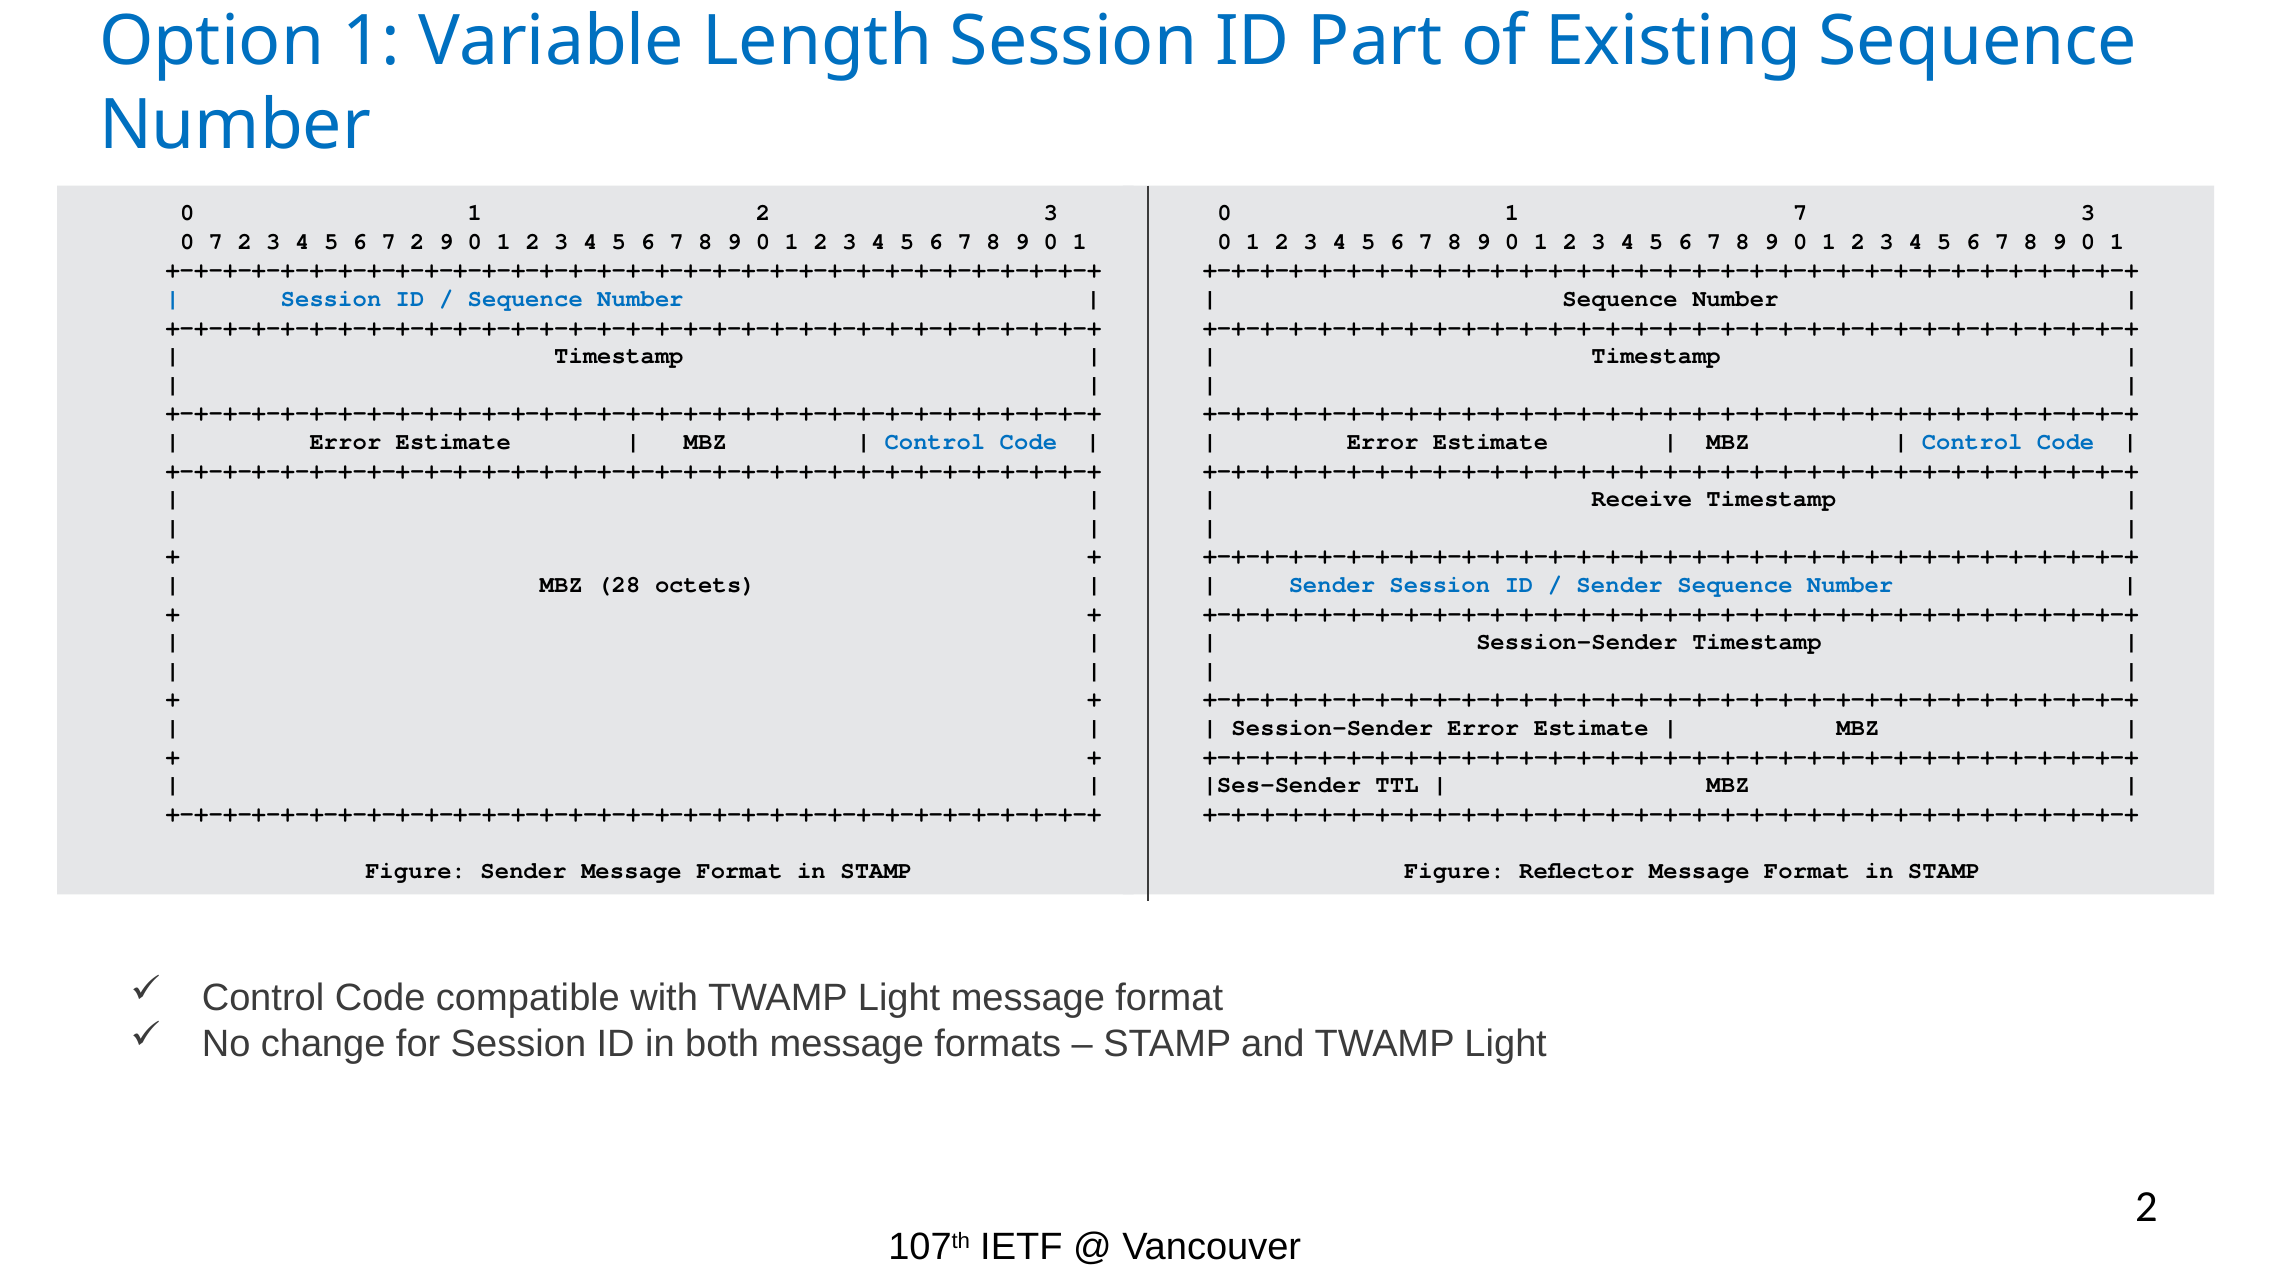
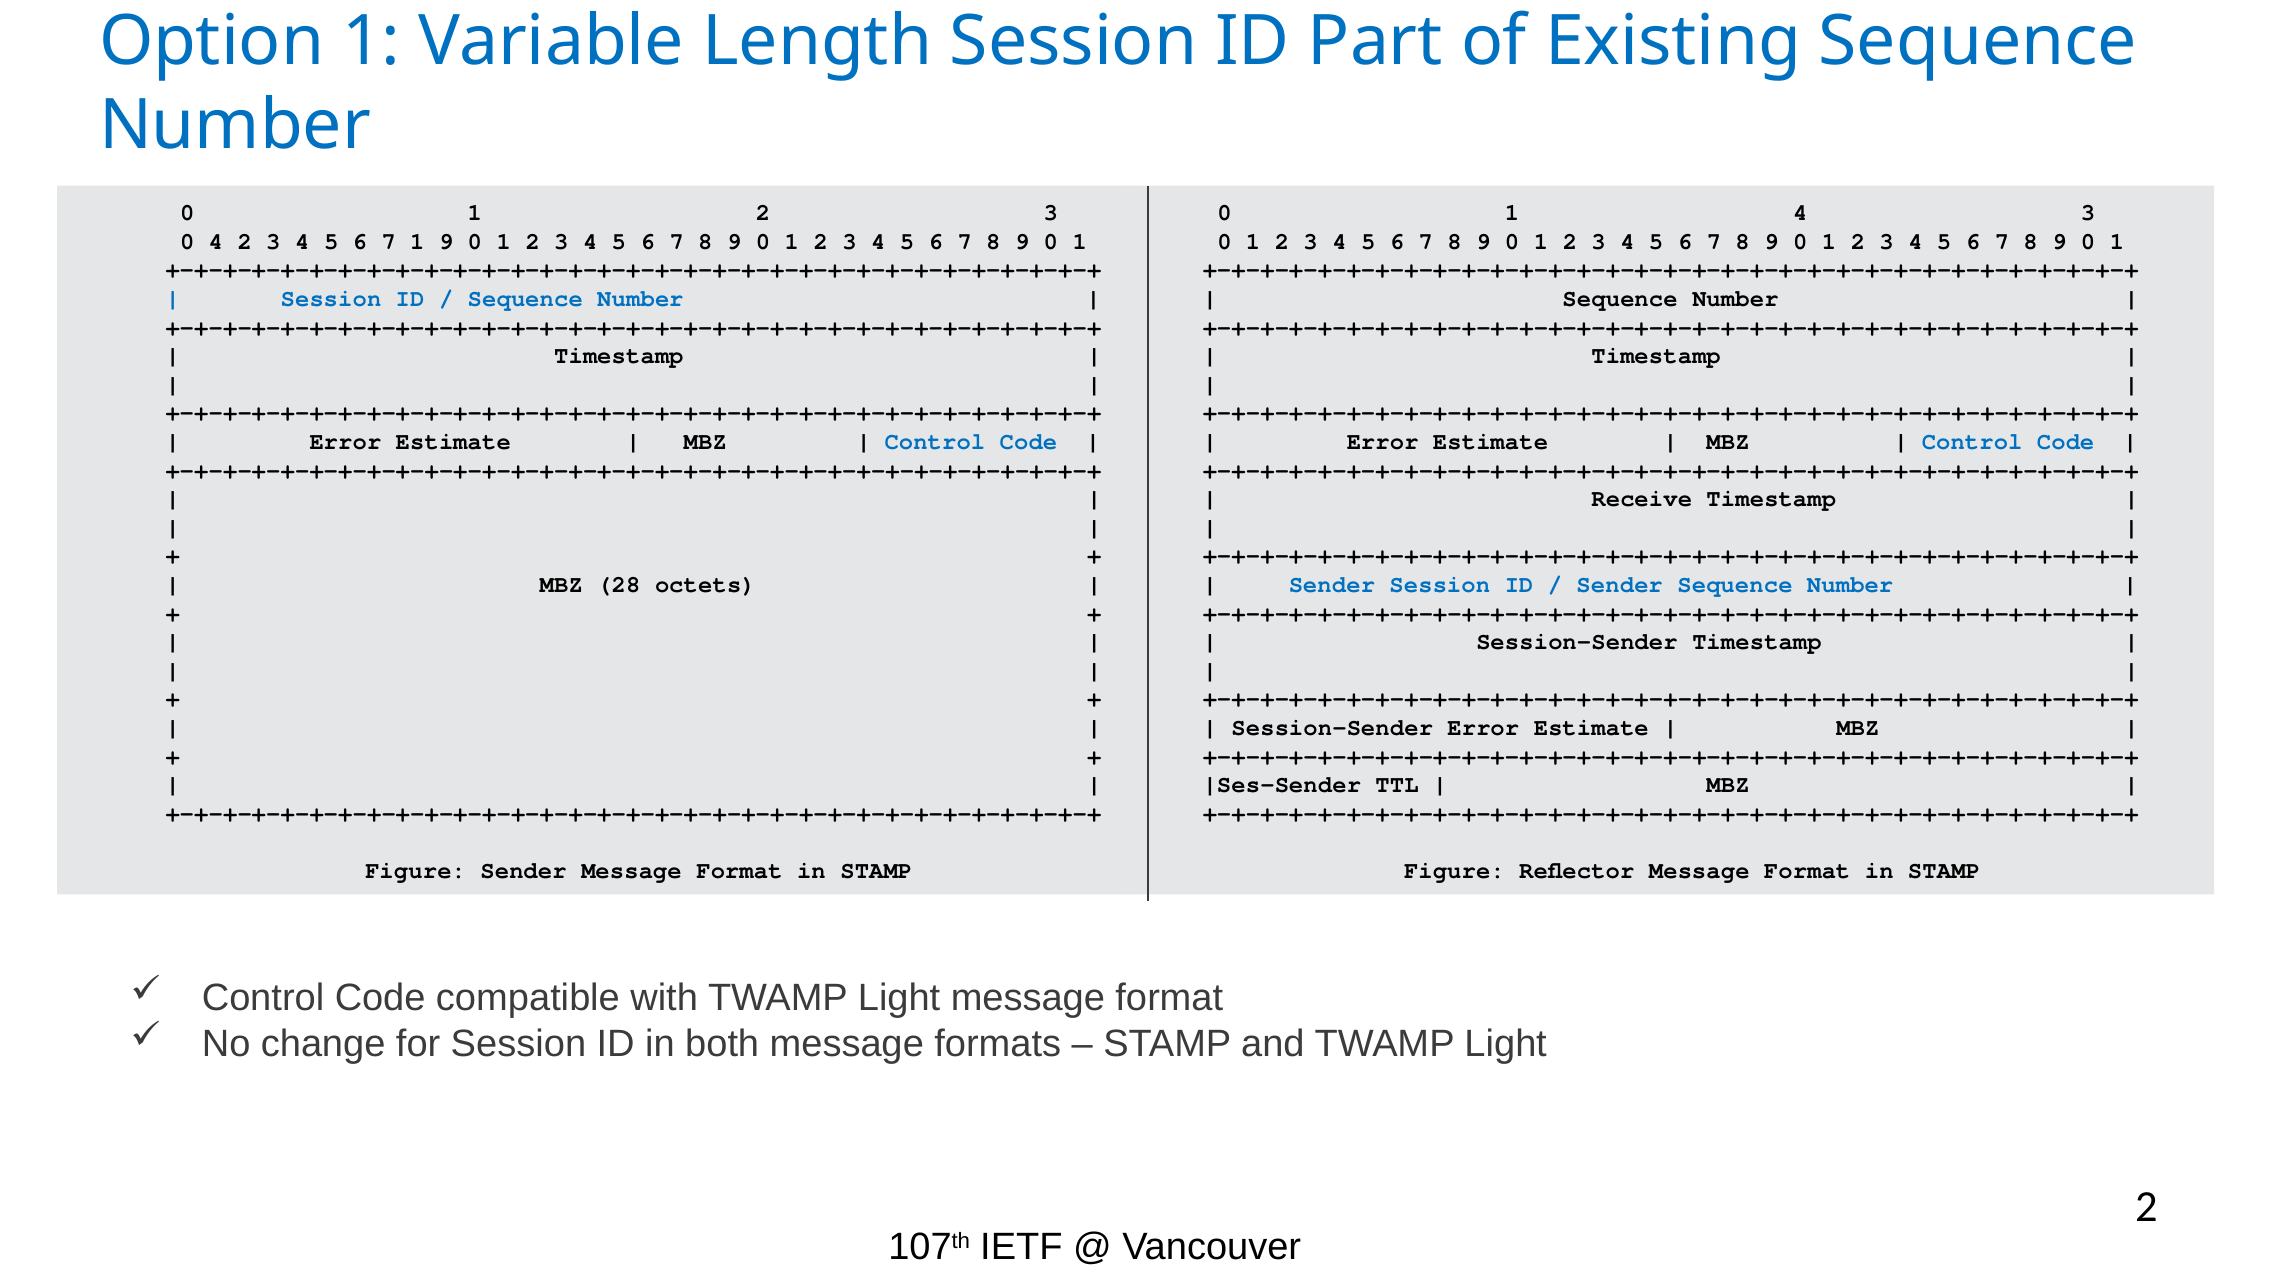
1 7: 7 -> 4 (1800, 213)
0 7: 7 -> 4 (216, 241)
6 7 2: 2 -> 1 (417, 241)
